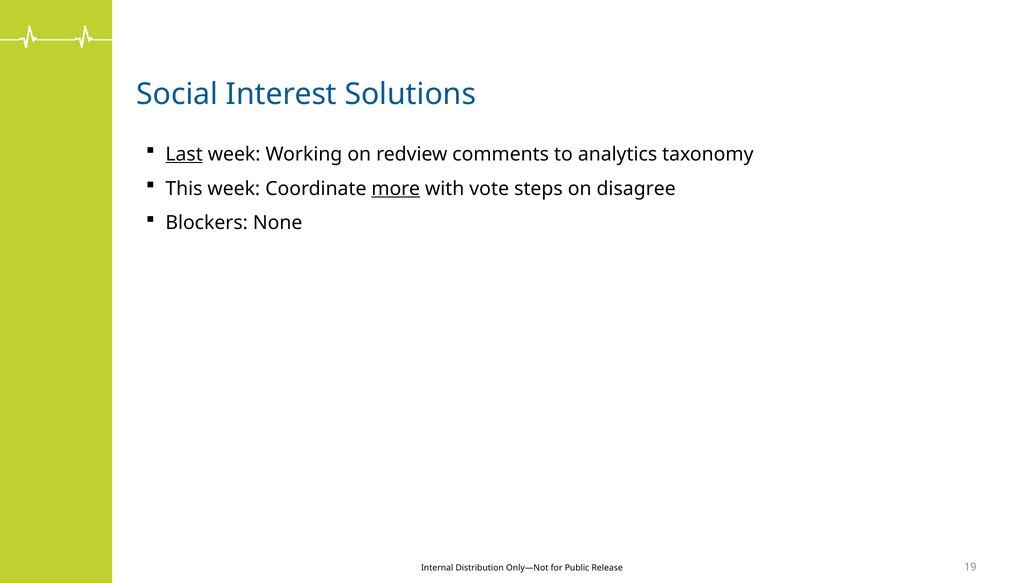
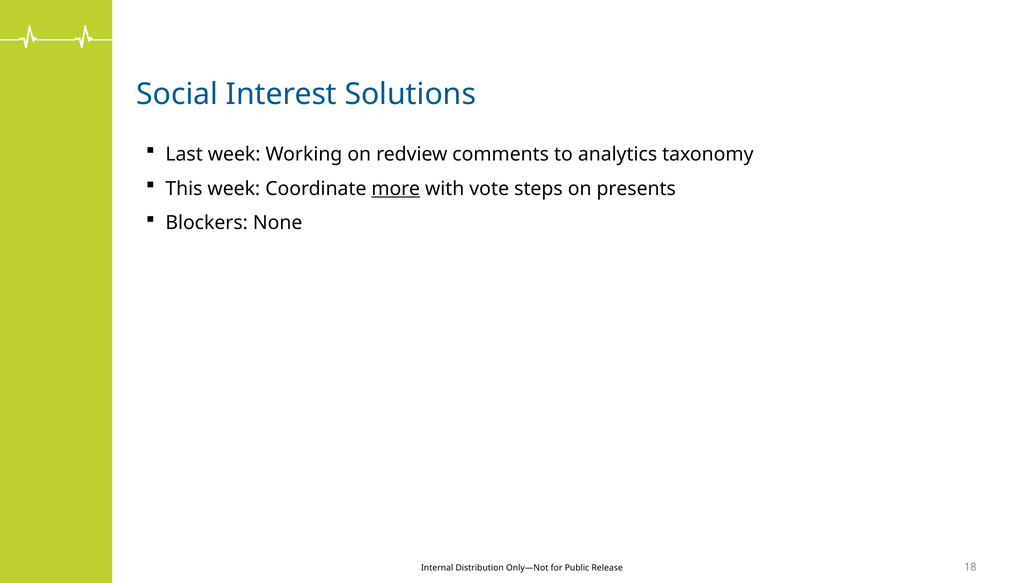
Last underline: present -> none (184, 154)
disagree: disagree -> presents (636, 189)
19: 19 -> 18 (970, 567)
